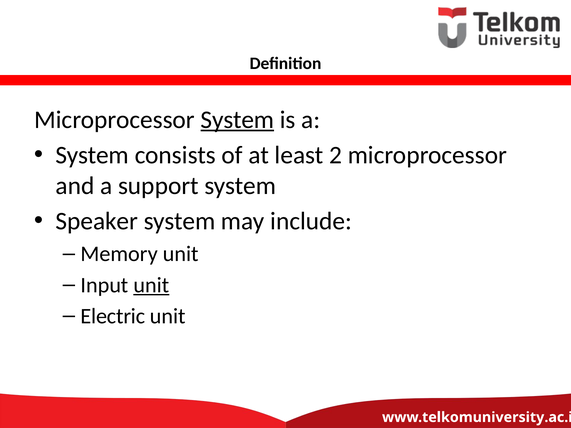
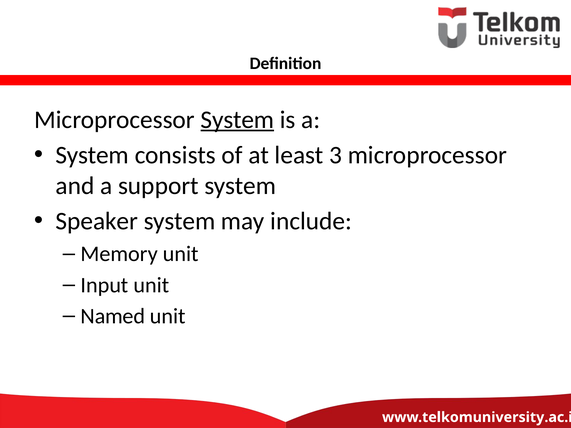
2: 2 -> 3 (336, 155)
unit underline: present -> none (151, 285)
Electric: Electric -> Named (113, 316)
